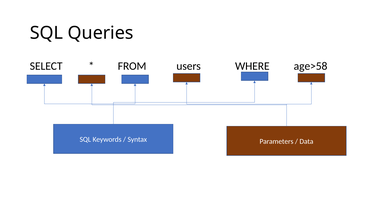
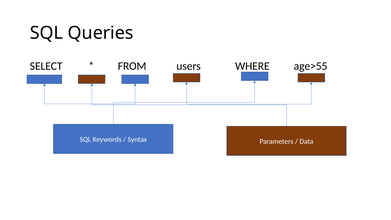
age>58: age>58 -> age>55 (311, 66)
